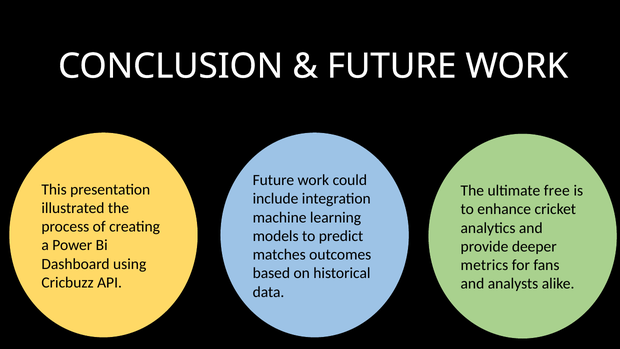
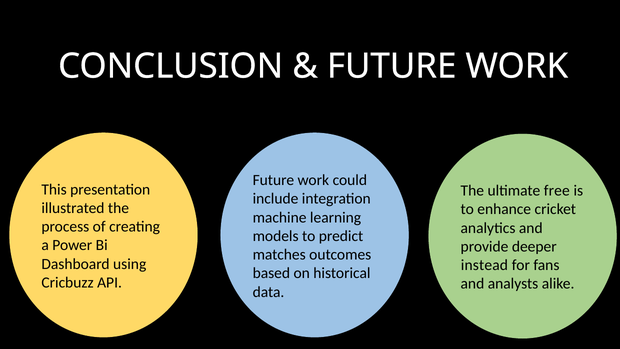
metrics: metrics -> instead (484, 265)
